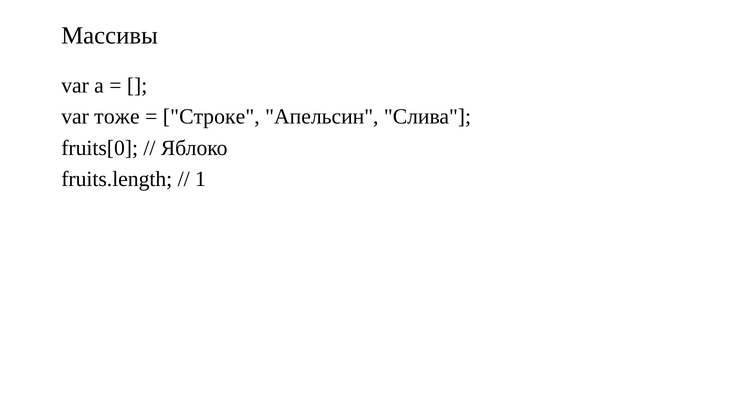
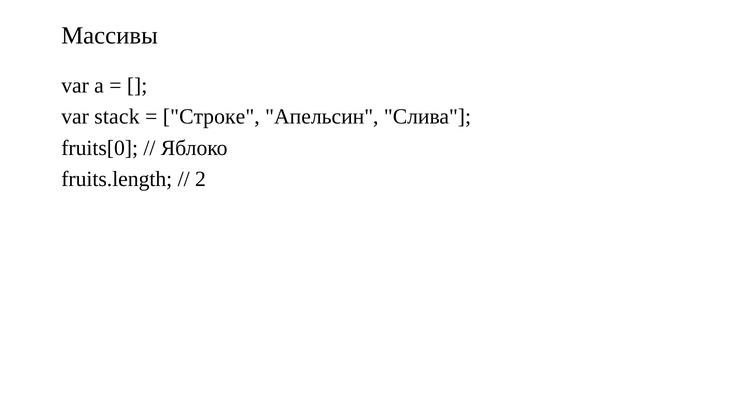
тоже: тоже -> stack (117, 117)
1: 1 -> 2 (200, 179)
